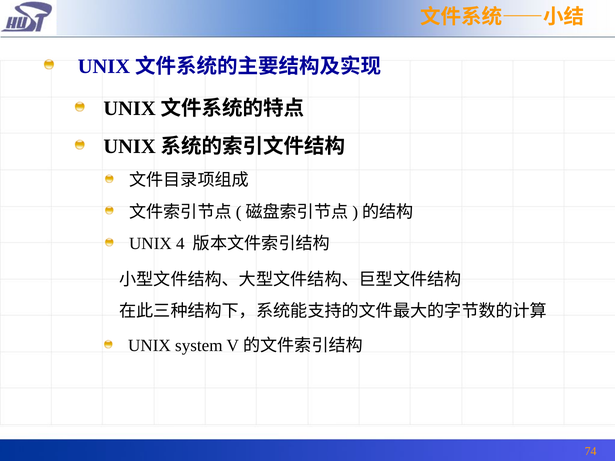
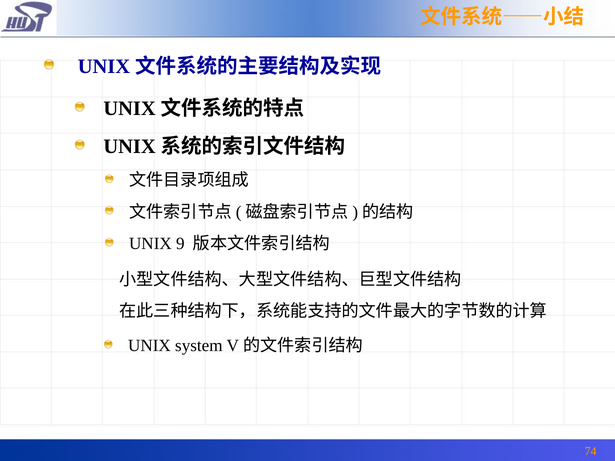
4: 4 -> 9 (180, 244)
